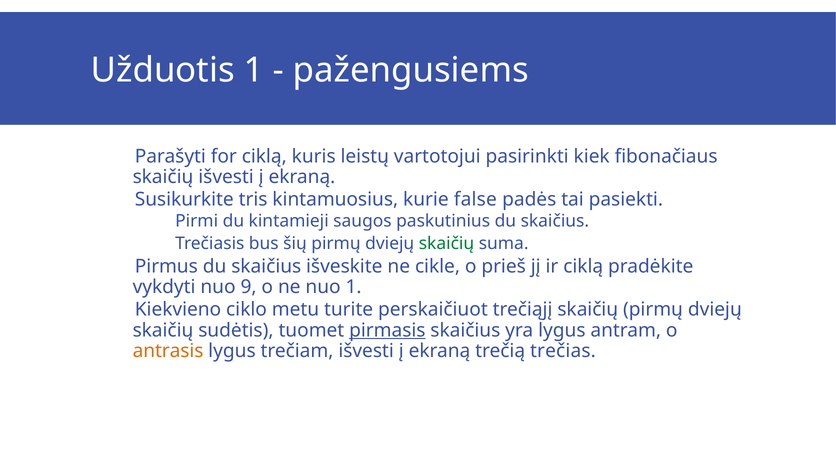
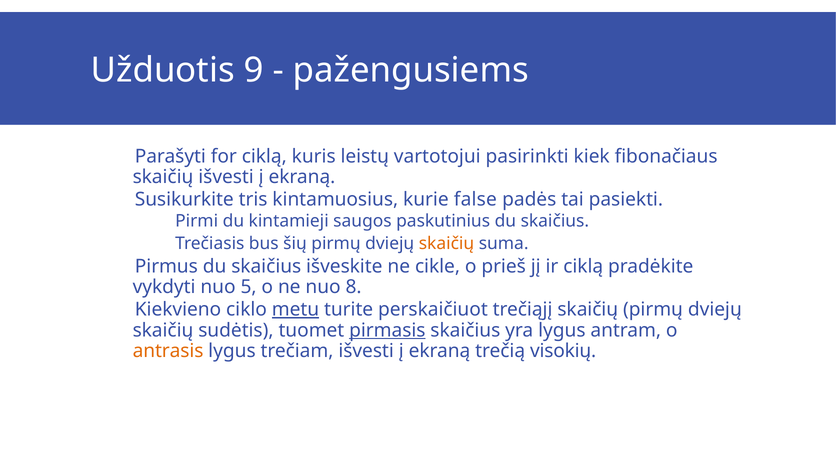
Užduotis 1: 1 -> 9 (254, 70)
skaičių colour: green -> orange (446, 243)
9: 9 -> 5 (249, 287)
nuo 1: 1 -> 8 (354, 287)
metu underline: none -> present (296, 310)
trečias: trečias -> visokių (563, 351)
